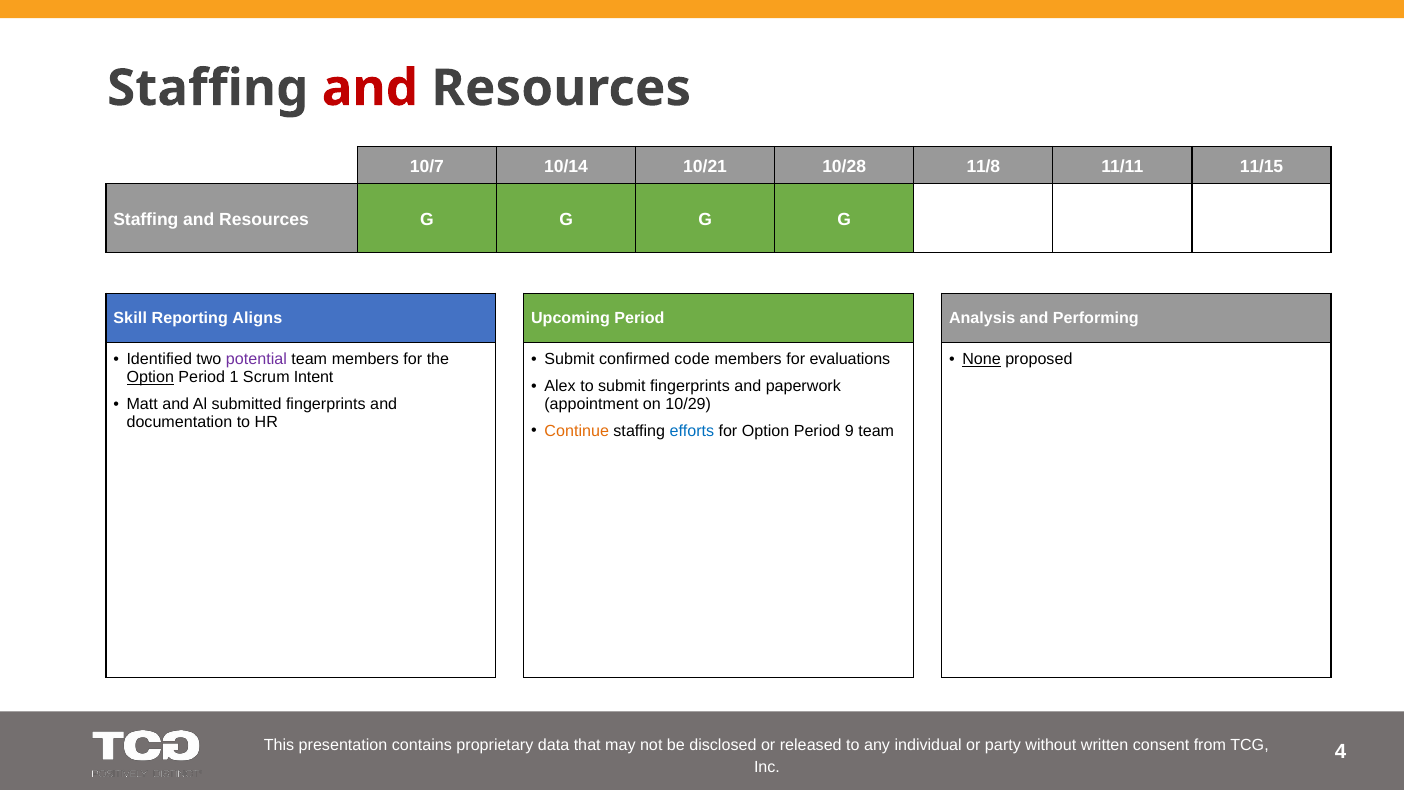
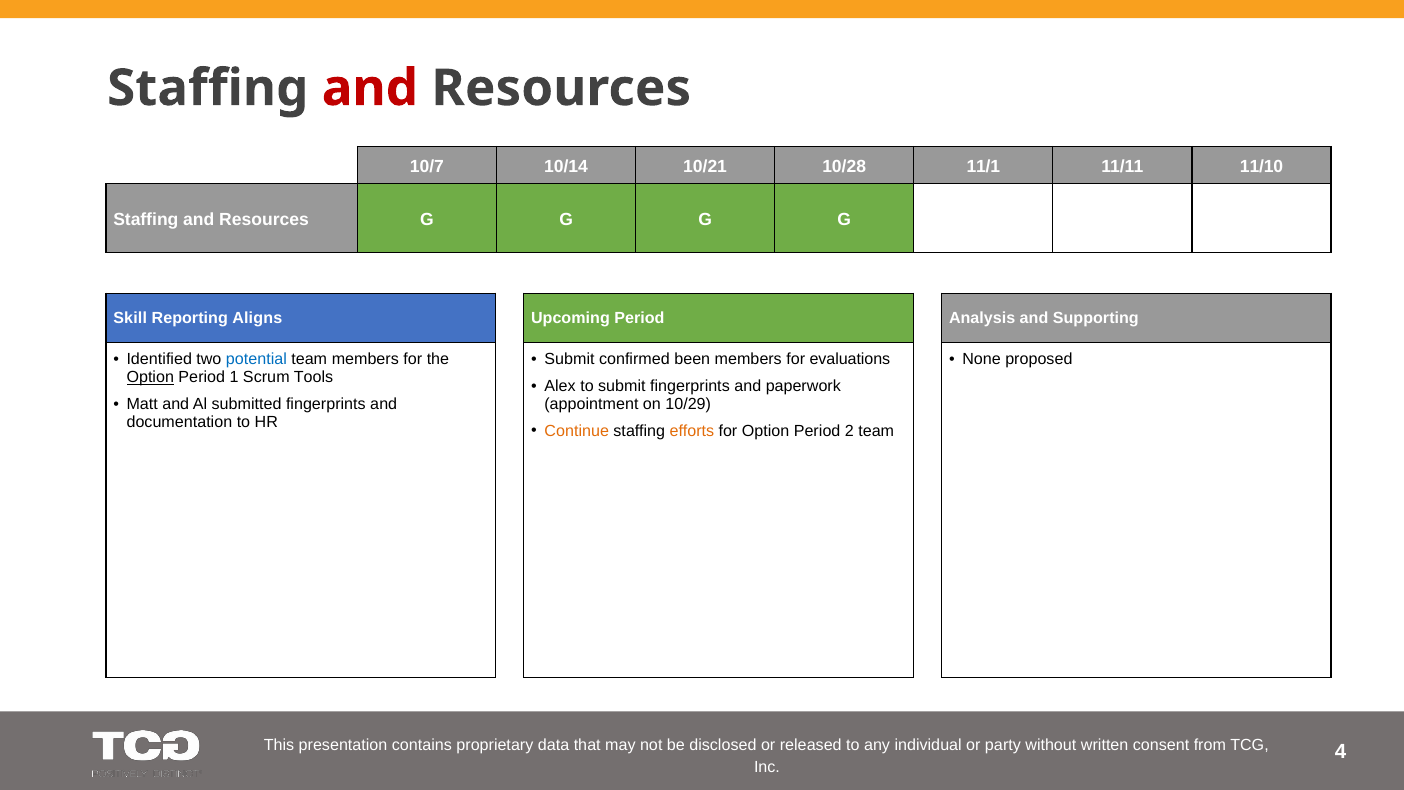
11/8: 11/8 -> 11/1 (983, 167)
11/15: 11/15 -> 11/10 (1262, 167)
Performing: Performing -> Supporting (1096, 318)
potential colour: purple -> blue (256, 359)
code: code -> been (692, 359)
None underline: present -> none (982, 359)
Intent: Intent -> Tools (313, 377)
efforts colour: blue -> orange (692, 431)
9: 9 -> 2 (849, 431)
